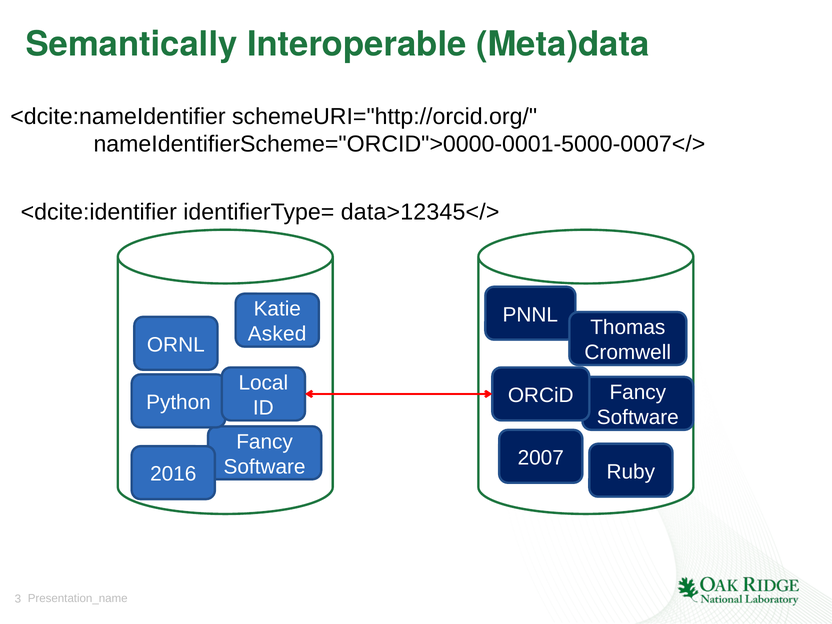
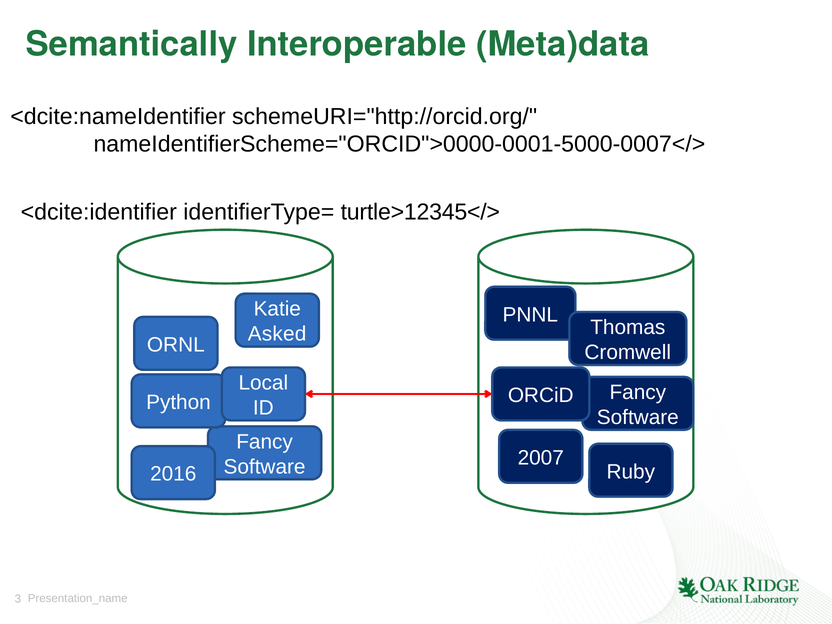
data>12345</>: data>12345</> -> turtle>12345</> (420, 212)
